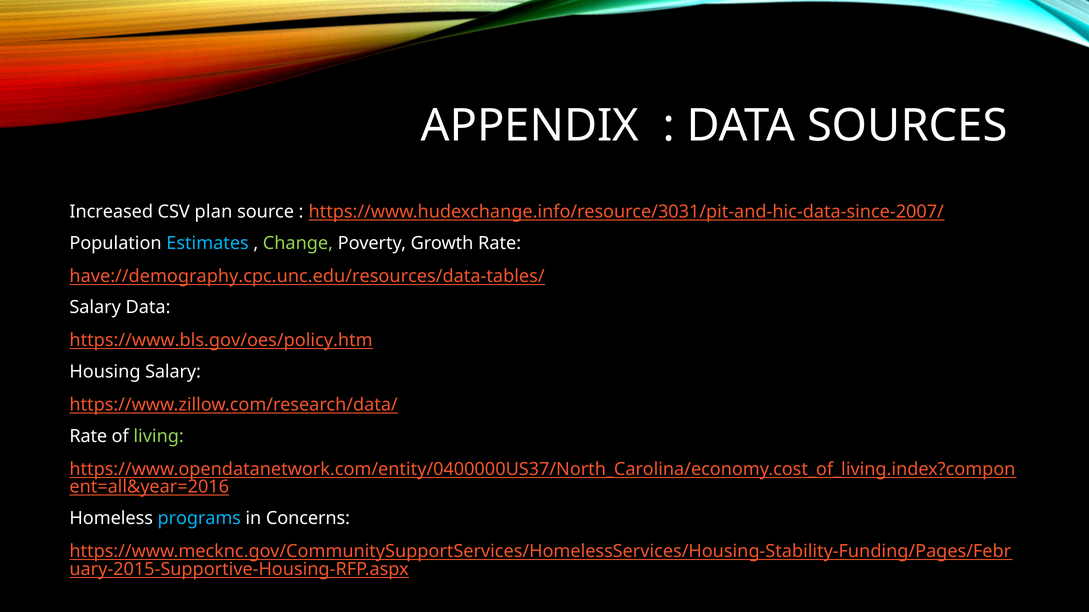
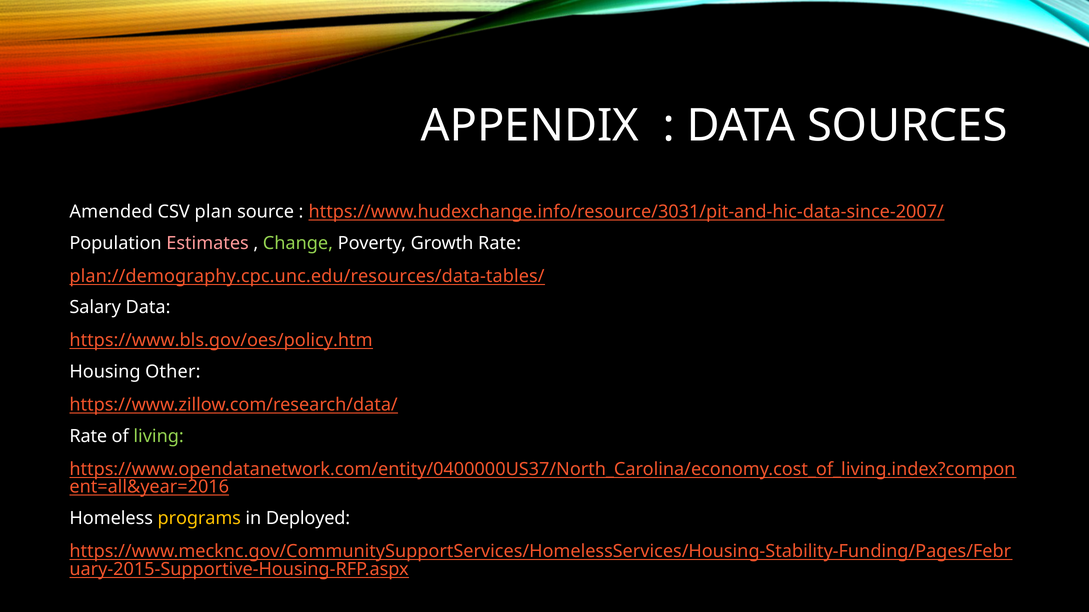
Increased: Increased -> Amended (111, 212)
Estimates colour: light blue -> pink (208, 243)
have://demography.cpc.unc.edu/resources/data-tables/: have://demography.cpc.unc.edu/resources/data-tables/ -> plan://demography.cpc.unc.edu/resources/data-tables/ (307, 276)
Housing Salary: Salary -> Other (173, 372)
programs colour: light blue -> yellow (199, 519)
Concerns: Concerns -> Deployed (308, 519)
